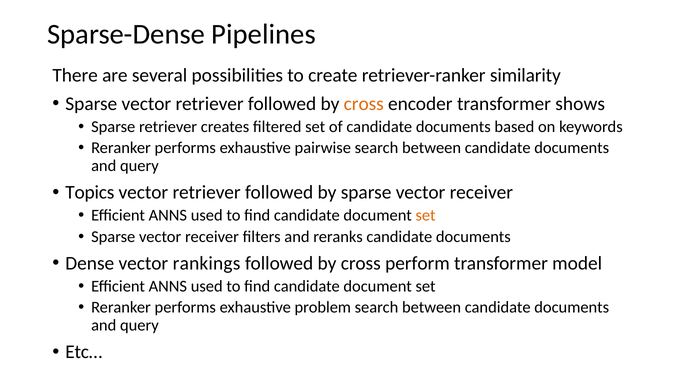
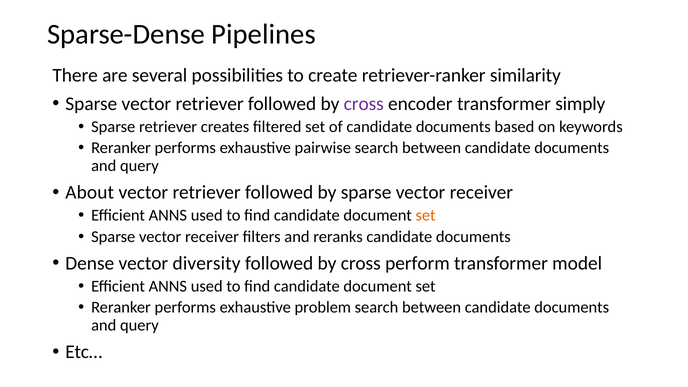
cross colour: orange -> purple (364, 104)
shows: shows -> simply (580, 104)
Topics: Topics -> About (90, 192)
rankings: rankings -> diversity (207, 263)
